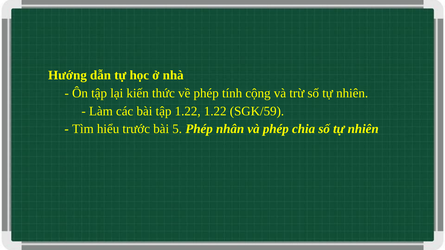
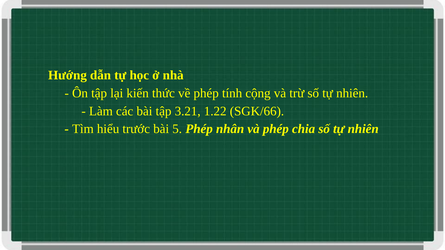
tập 1.22: 1.22 -> 3.21 (188, 111)
SGK/59: SGK/59 -> SGK/66 (257, 111)
